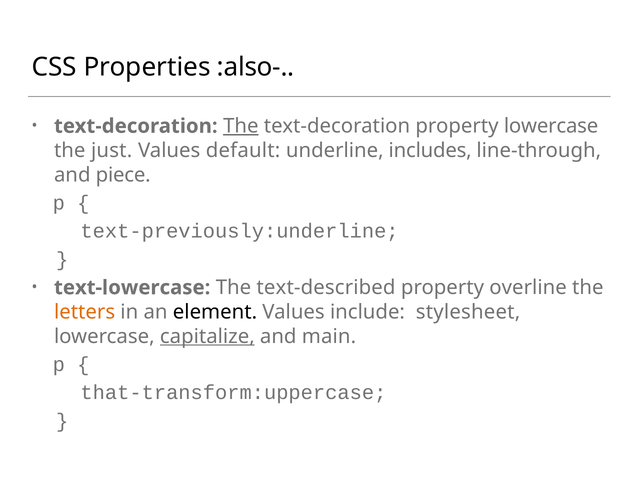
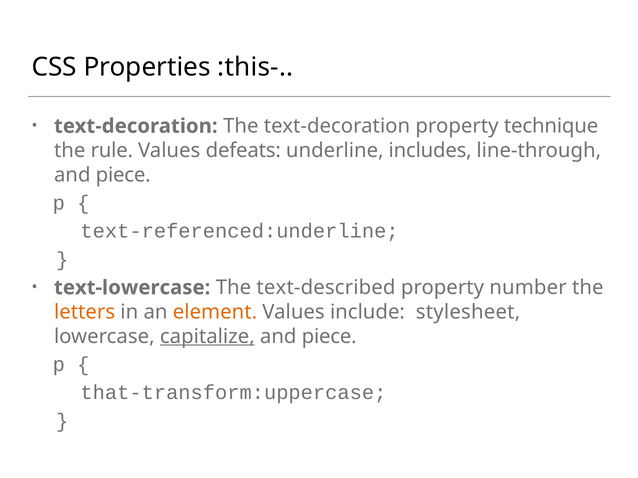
:also-: :also- -> :this- (255, 67)
The underline: present -> none (241, 126)
property lowercase: lowercase -> technique (551, 126)
just: just -> rule (112, 151)
default: default -> defeats (243, 151)
text-previously:underline: text-previously:underline -> text-referenced:underline (240, 231)
overline: overline -> number (528, 288)
element colour: black -> orange (215, 312)
main: main -> piece (329, 337)
